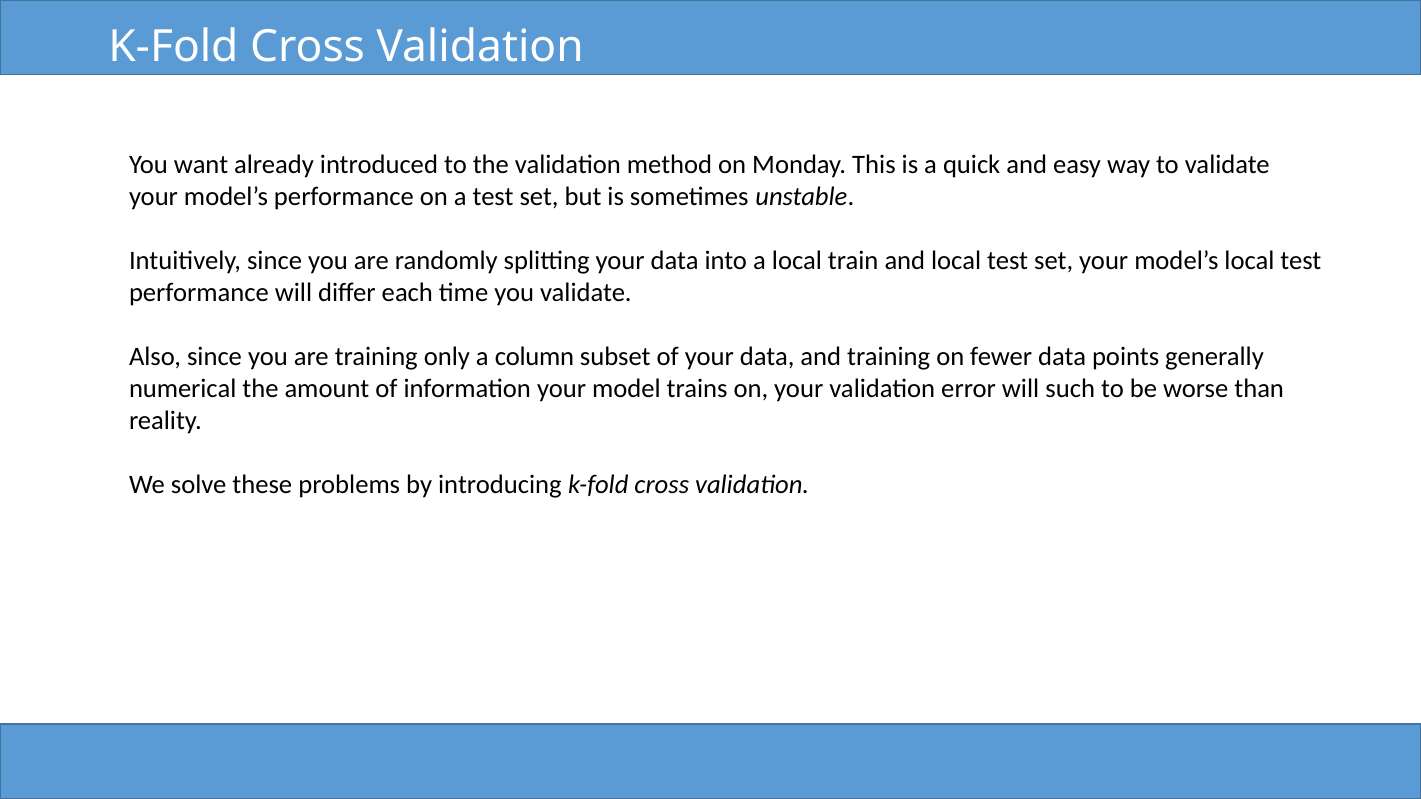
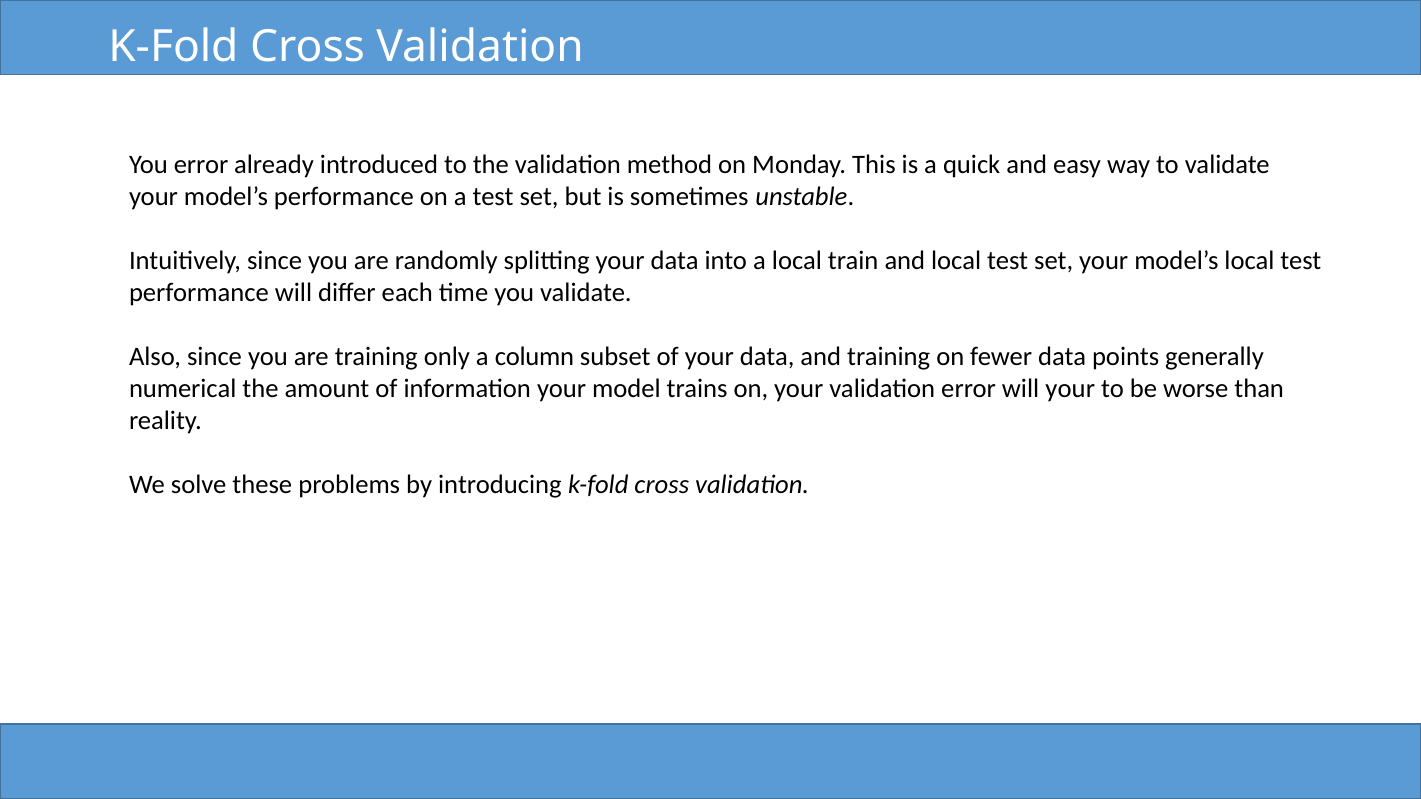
You want: want -> error (201, 165)
will such: such -> your (1070, 389)
